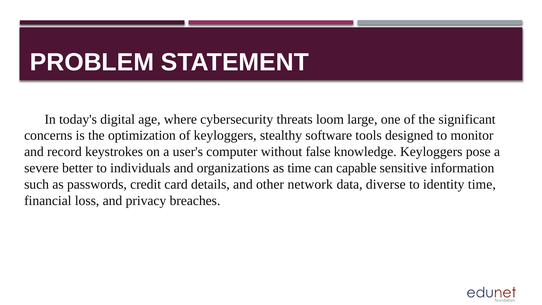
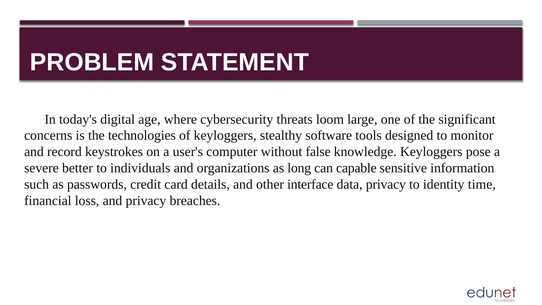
optimization: optimization -> technologies (142, 135)
as time: time -> long (299, 168)
network: network -> interface (310, 184)
data diverse: diverse -> privacy (386, 184)
